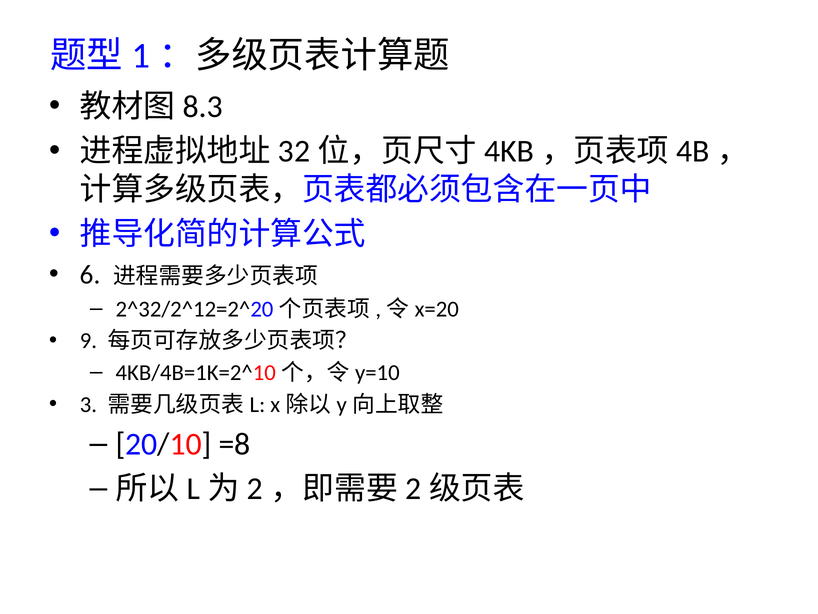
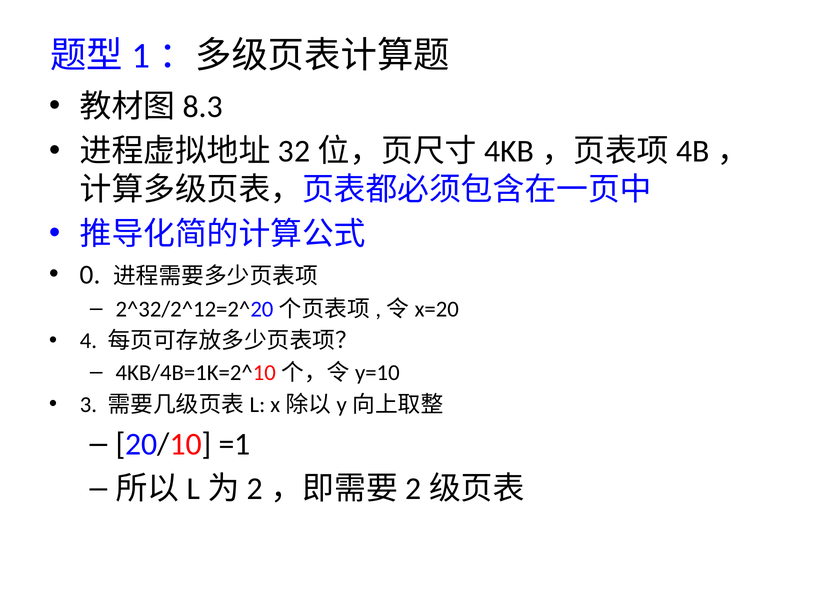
6: 6 -> 0 (90, 275)
9: 9 -> 4 (88, 341)
=8: =8 -> =1 (235, 444)
